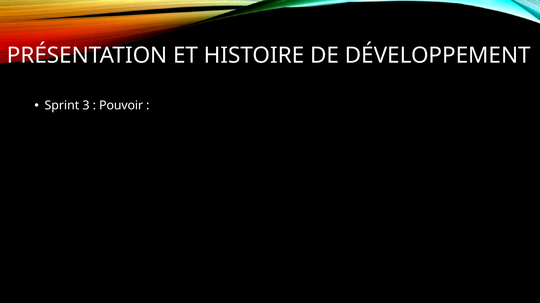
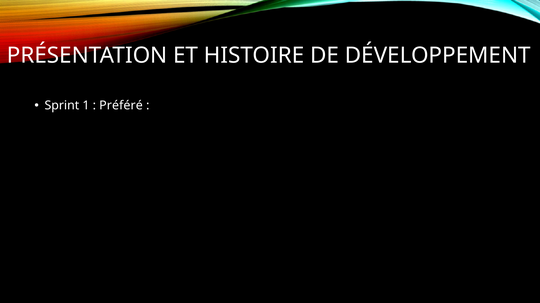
3: 3 -> 1 (86, 106)
Pouvoir: Pouvoir -> Préféré (121, 106)
